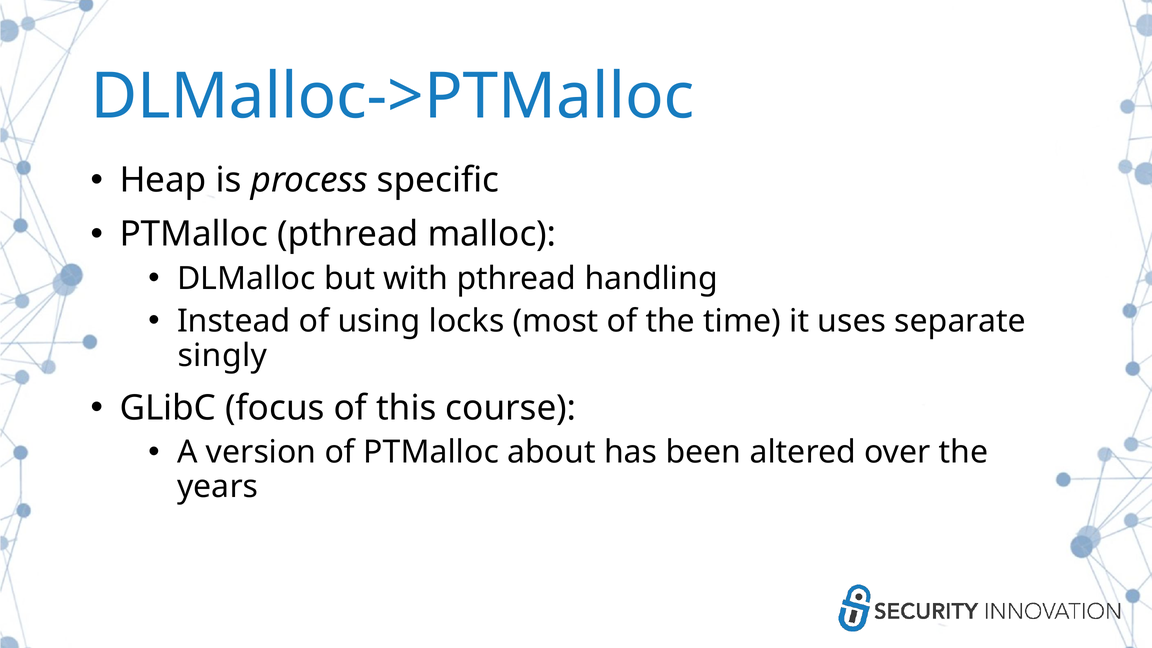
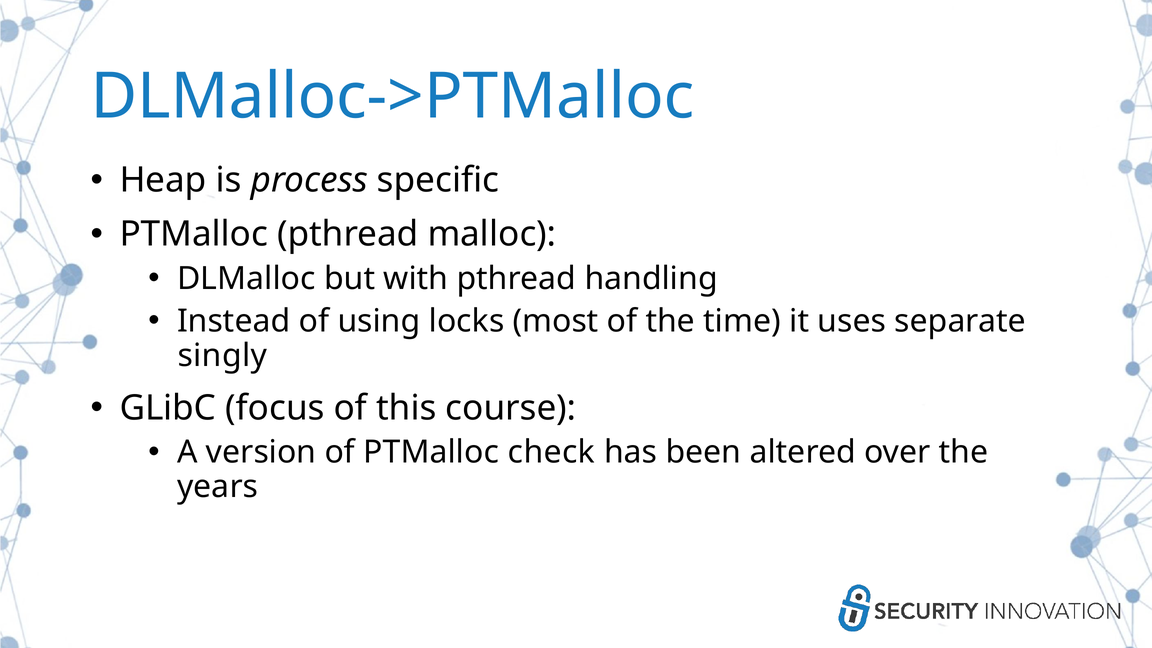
about: about -> check (551, 452)
